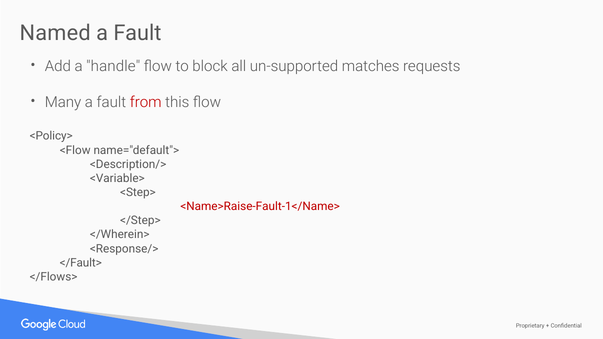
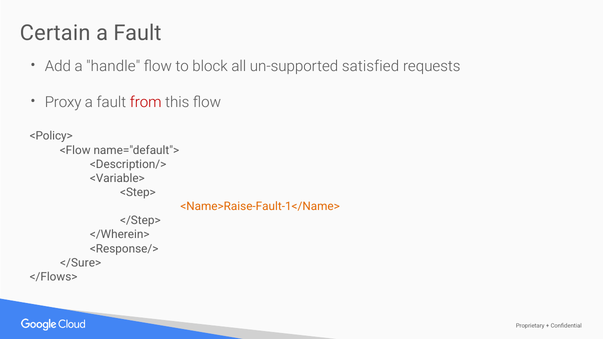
Named: Named -> Certain (55, 33)
matches: matches -> satisfied (371, 66)
Many: Many -> Proxy (63, 102)
<Name>Raise-Fault-1</Name> colour: red -> orange (260, 207)
</Fault>: </Fault> -> </Sure> (81, 263)
